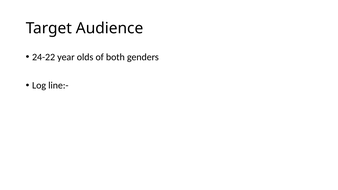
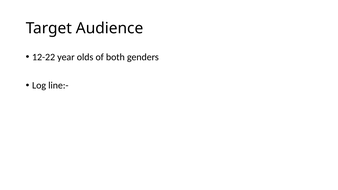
24-22: 24-22 -> 12-22 (44, 57)
